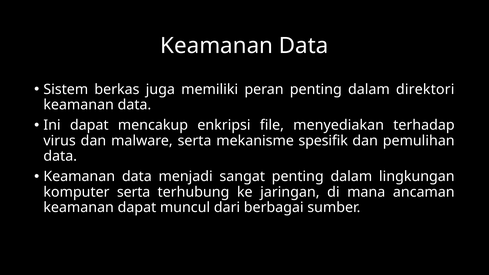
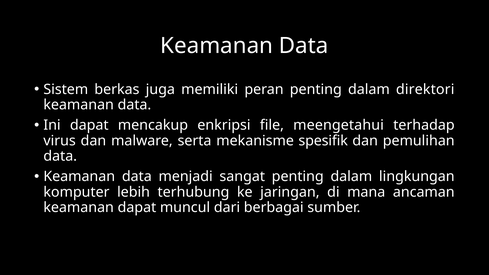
menyediakan: menyediakan -> meengetahui (339, 125)
komputer serta: serta -> lebih (134, 192)
